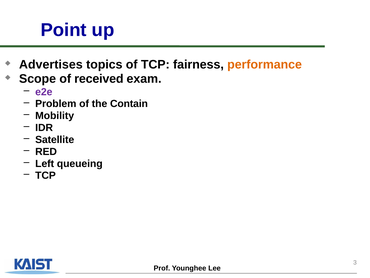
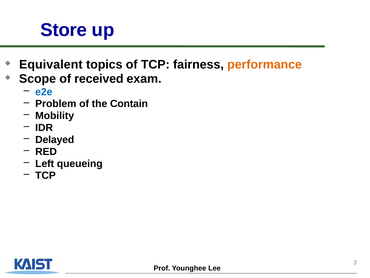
Point: Point -> Store (64, 30)
Advertises: Advertises -> Equivalent (51, 64)
e2e colour: purple -> blue (44, 92)
Satellite: Satellite -> Delayed (55, 139)
